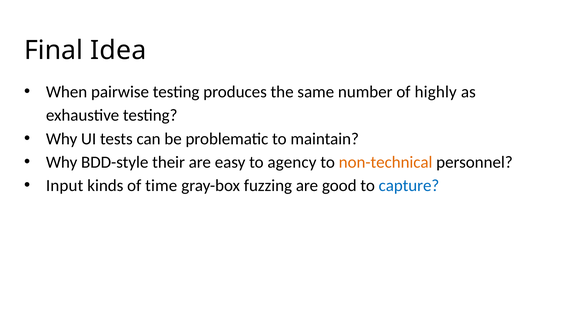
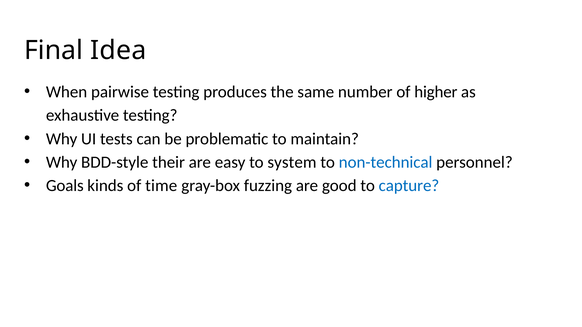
highly: highly -> higher (436, 92)
agency: agency -> system (292, 162)
non-technical colour: orange -> blue (386, 162)
Input: Input -> Goals (65, 186)
